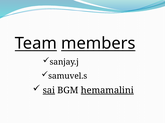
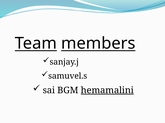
sai underline: present -> none (49, 91)
